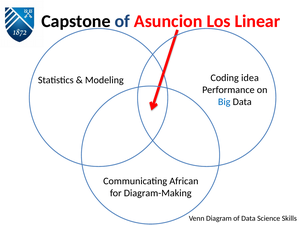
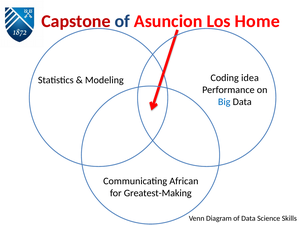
Capstone colour: black -> red (76, 21)
Linear: Linear -> Home (257, 21)
Diagram-Making: Diagram-Making -> Greatest-Making (158, 194)
